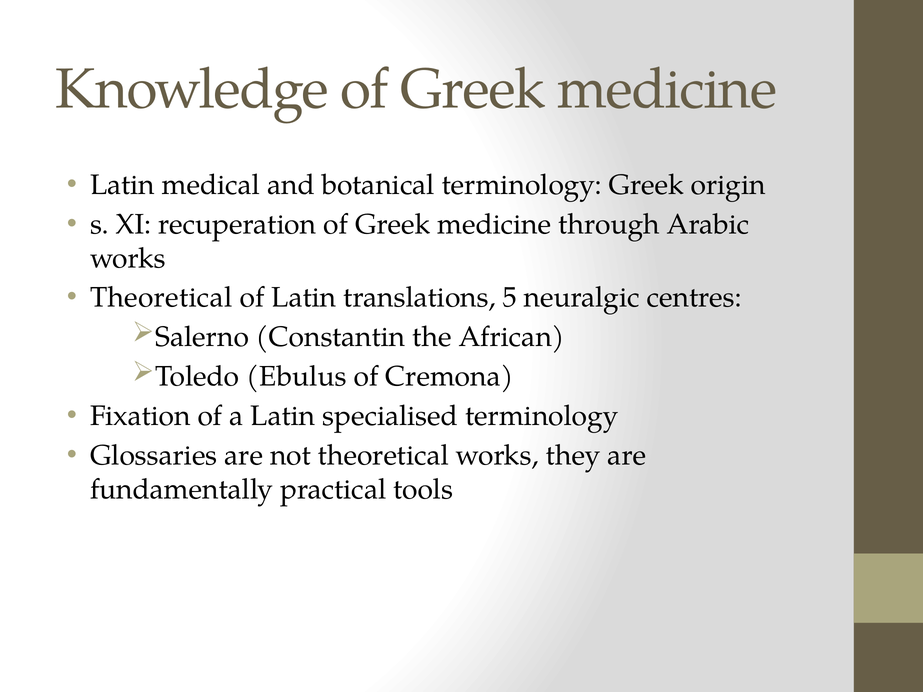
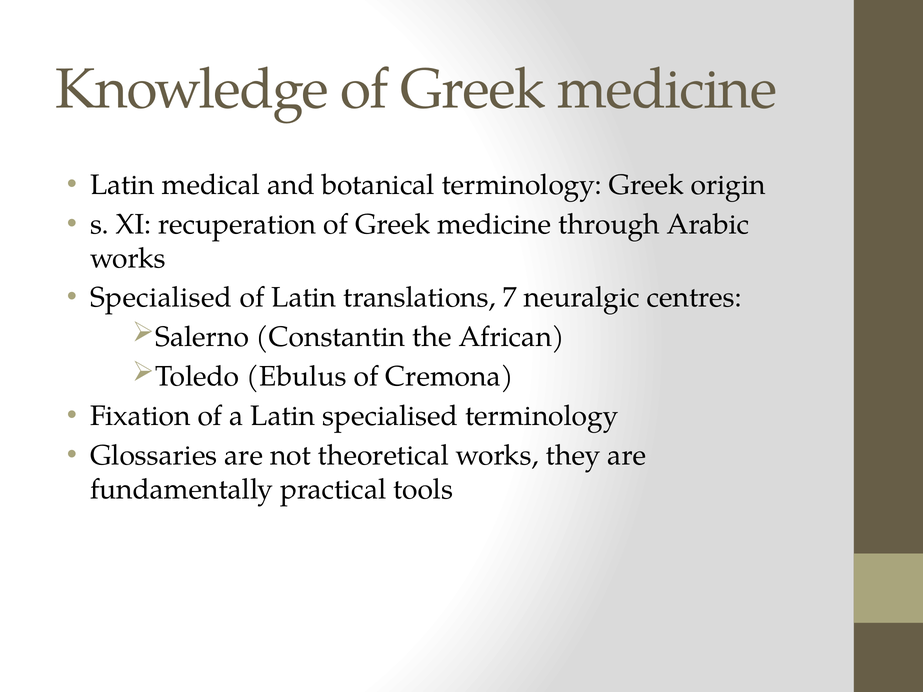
Theoretical: Theoretical -> Specialised (161, 298)
5: 5 -> 7 (510, 298)
